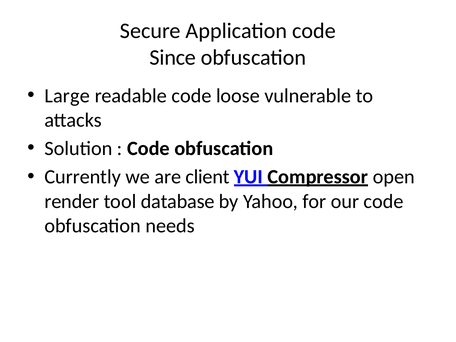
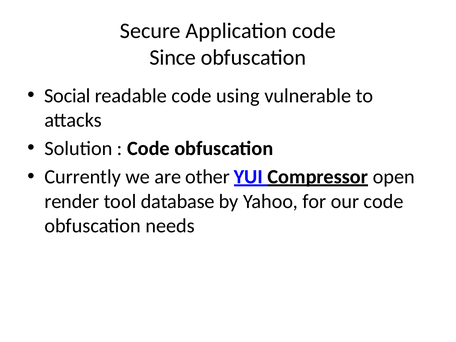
Large: Large -> Social (67, 96)
loose: loose -> using (238, 96)
client: client -> other (208, 177)
